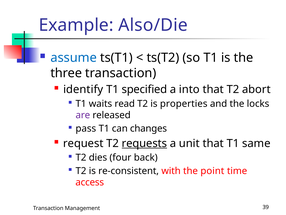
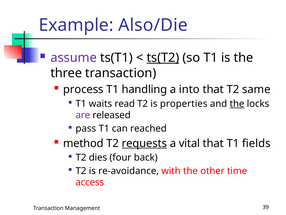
assume colour: blue -> purple (74, 58)
ts(T2 underline: none -> present (163, 58)
identify: identify -> process (83, 89)
specified: specified -> handling (144, 89)
abort: abort -> same (256, 89)
the underline: none -> present (237, 103)
changes: changes -> reached (148, 128)
request: request -> method (83, 143)
unit: unit -> vital (189, 143)
same: same -> fields (256, 143)
re-consistent: re-consistent -> re-avoidance (129, 171)
point: point -> other (212, 171)
